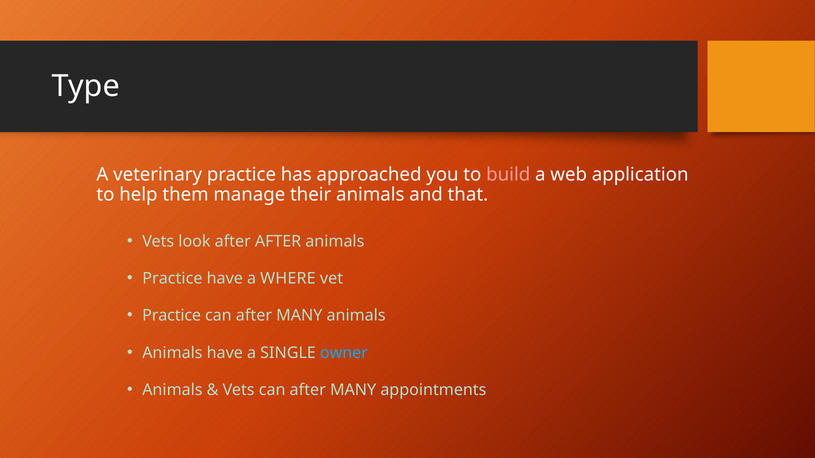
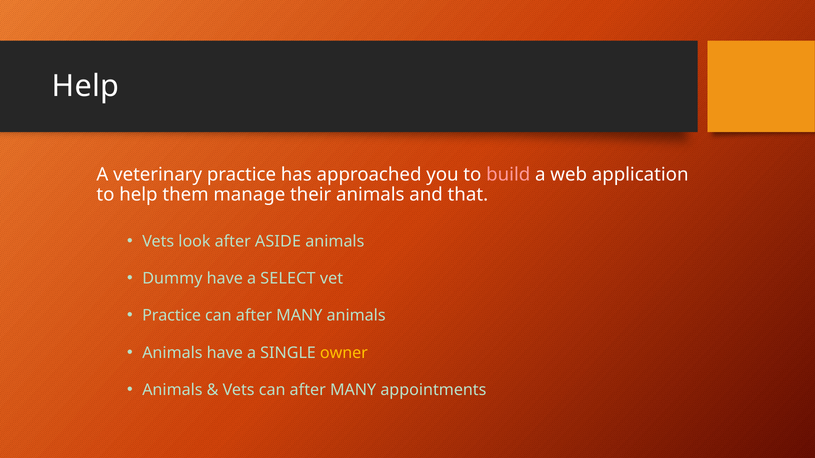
Type: Type -> Help (85, 86)
after AFTER: AFTER -> ASIDE (278, 242)
Practice: Practice -> Dummy (172, 279)
WHERE: WHERE -> SELECT (288, 279)
owner colour: light blue -> yellow (344, 353)
